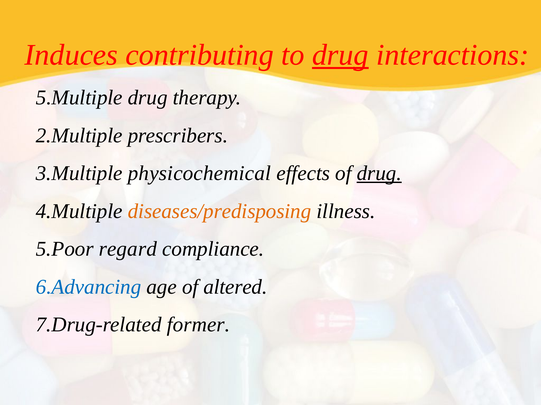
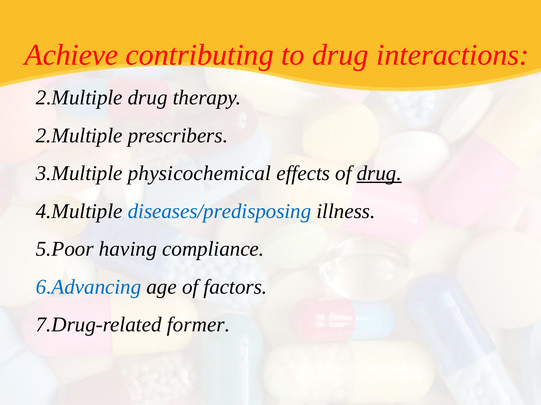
Induces: Induces -> Achieve (71, 55)
drug underline: present -> none (340, 55)
5.Multiple: 5.Multiple -> 2.Multiple (79, 98)
diseases/predisposing colour: orange -> blue (220, 212)
regard: regard -> having (128, 249)
altered: altered -> factors (235, 287)
